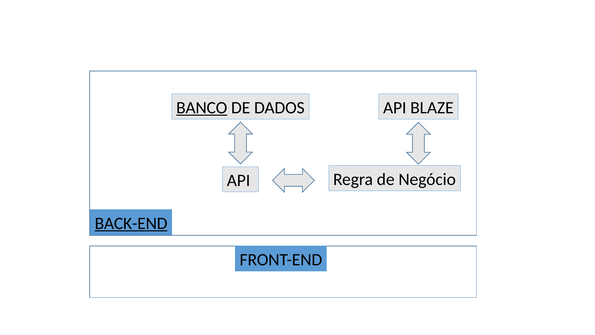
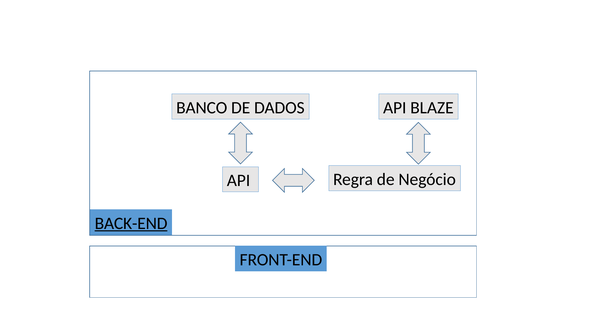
BANCO underline: present -> none (202, 108)
